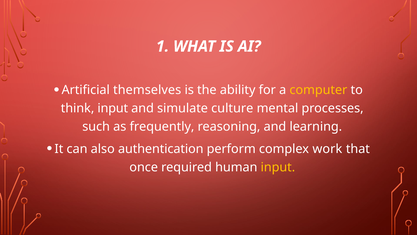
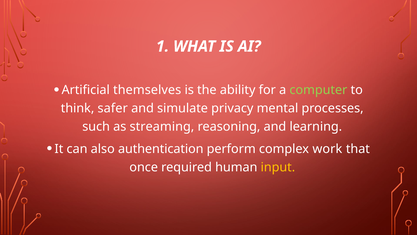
computer colour: yellow -> light green (318, 90)
think input: input -> safer (113, 108)
culture: culture -> privacy (232, 108)
frequently: frequently -> streaming (162, 126)
